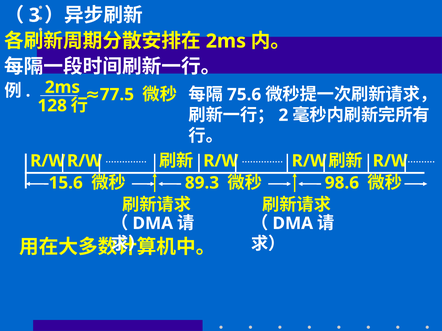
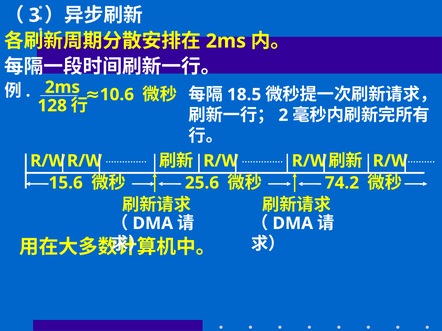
77.5: 77.5 -> 10.6 (117, 95)
75.6: 75.6 -> 18.5 (244, 95)
89.3: 89.3 -> 25.6 (202, 183)
98.6: 98.6 -> 74.2 (342, 183)
